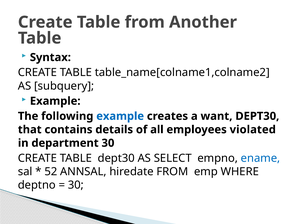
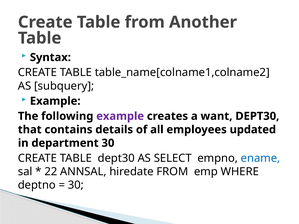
example colour: blue -> purple (120, 116)
violated: violated -> updated (253, 130)
52: 52 -> 22 (51, 172)
